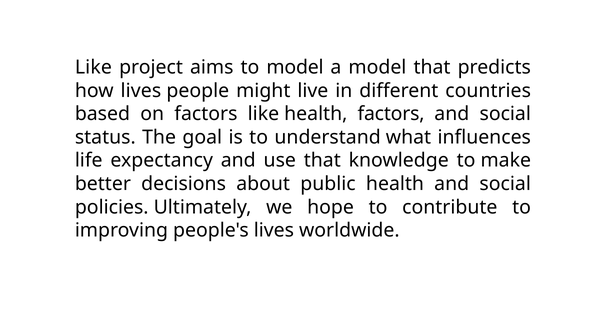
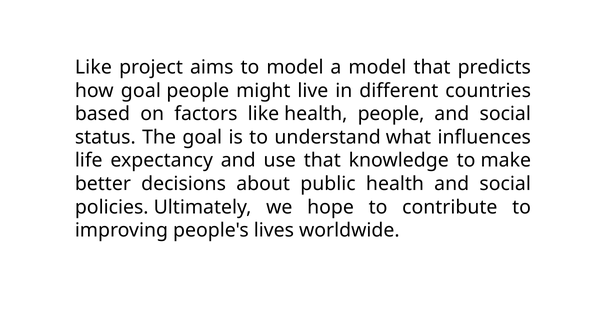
how lives: lives -> goal (141, 91)
health factors: factors -> people (391, 114)
